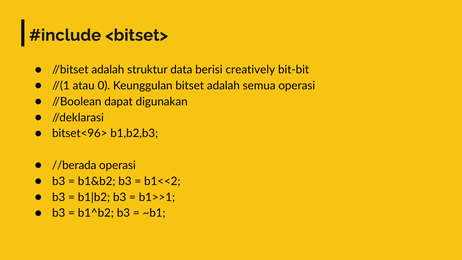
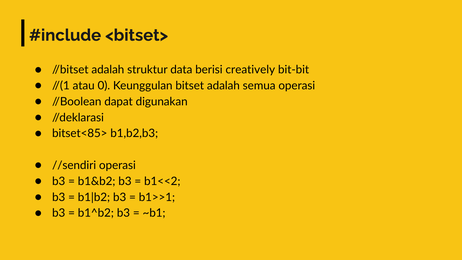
bitset<96>: bitset<96> -> bitset<85> (80, 133)
//berada: //berada -> //sendiri (74, 165)
